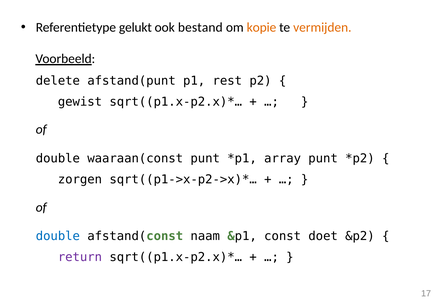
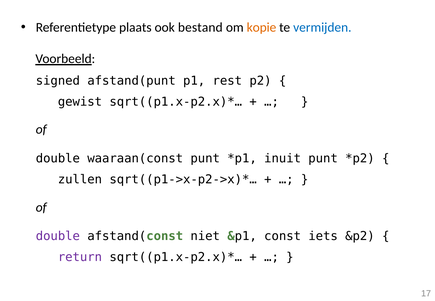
gelukt: gelukt -> plaats (135, 28)
vermijden colour: orange -> blue (322, 28)
delete: delete -> signed (58, 81)
array: array -> inuit (283, 159)
zorgen: zorgen -> zullen (80, 180)
double colour: blue -> purple (58, 236)
naam: naam -> niet (205, 236)
doet: doet -> iets (323, 236)
